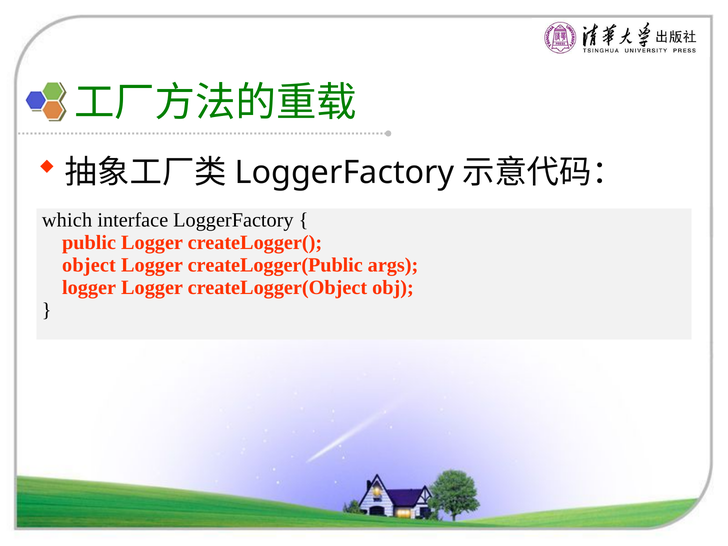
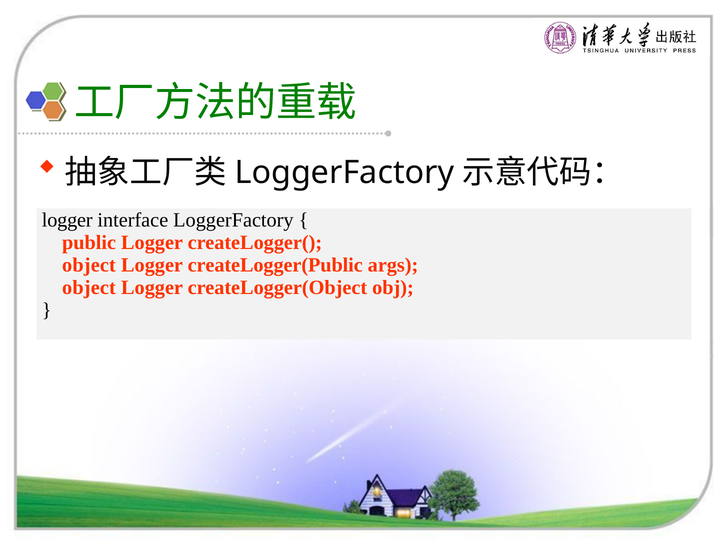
which: which -> logger (67, 220)
logger: logger -> object (89, 287)
